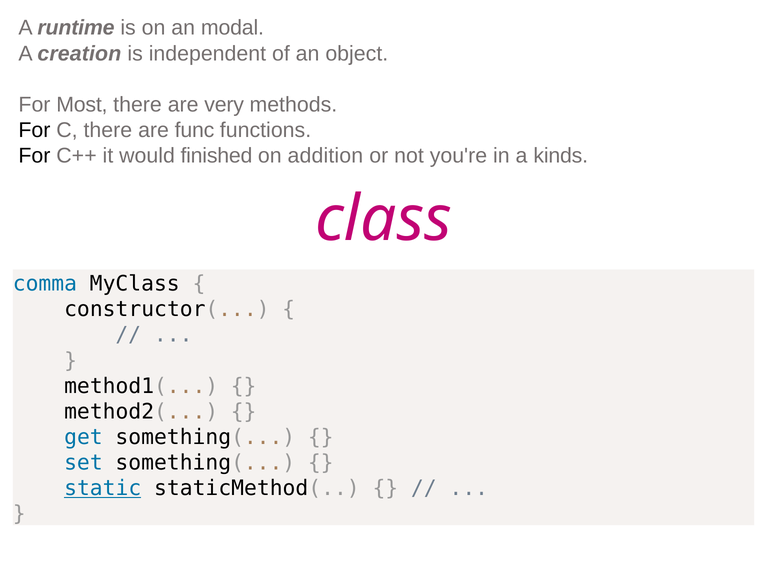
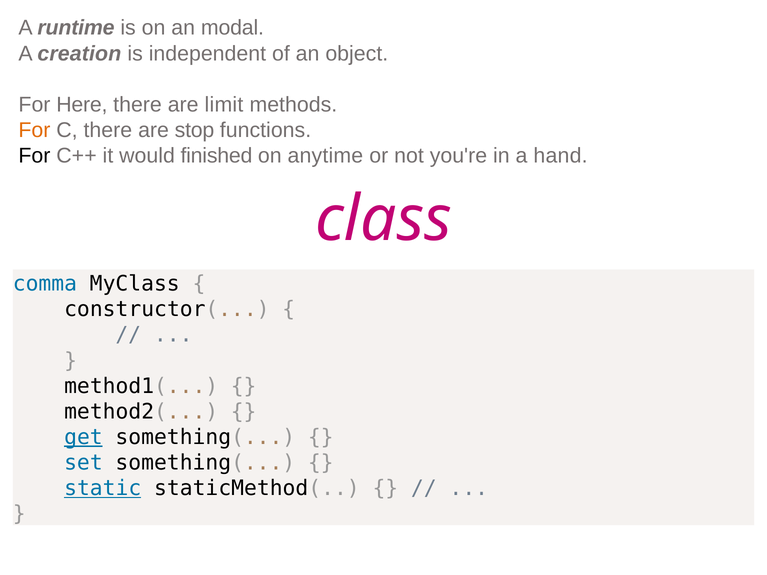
Most: Most -> Here (82, 105)
very: very -> limit (224, 105)
For colour: black -> orange (34, 130)
func: func -> stop (195, 130)
addition: addition -> anytime (325, 156)
kinds: kinds -> hand (561, 156)
get underline: none -> present (83, 437)
